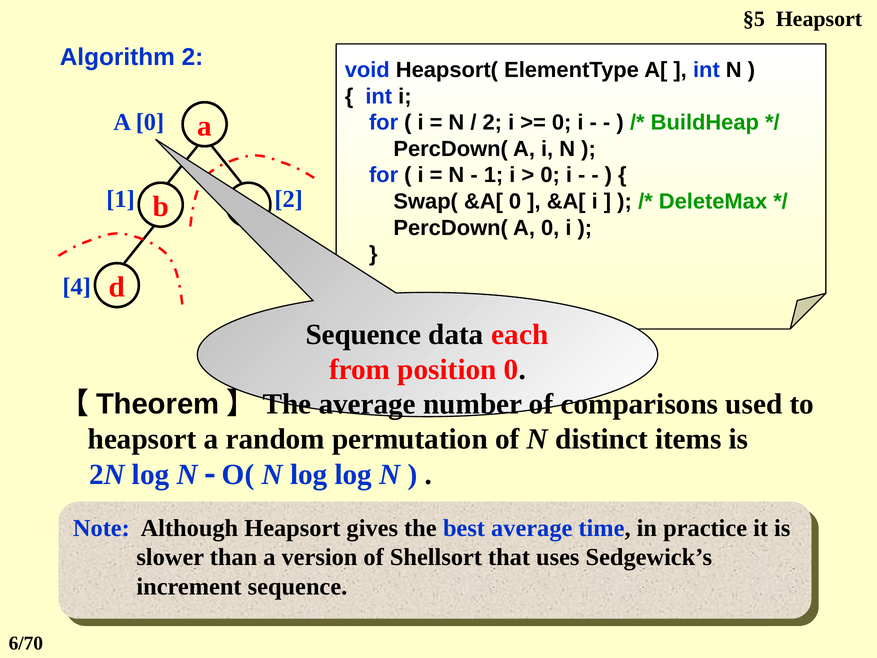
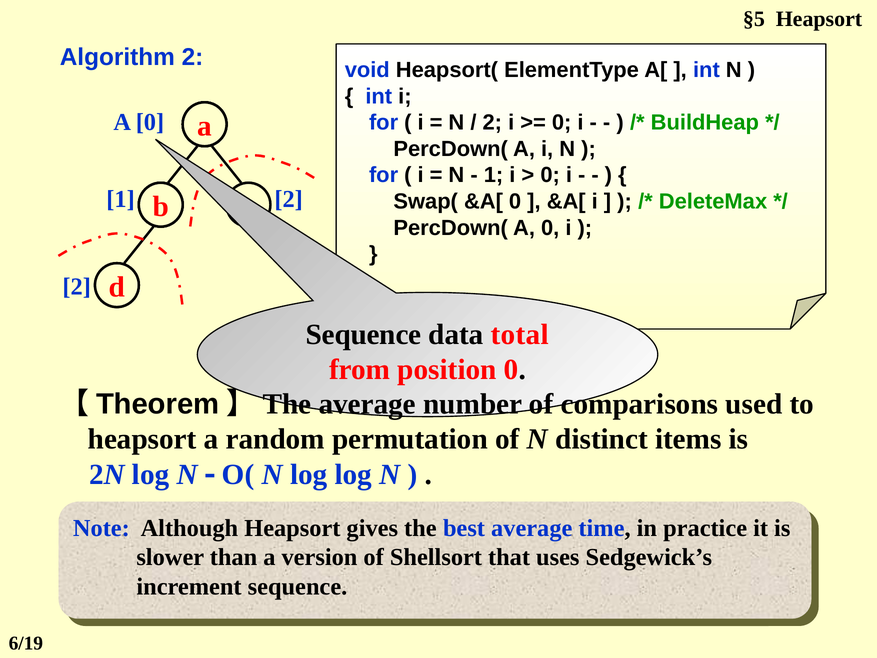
4: 4 -> 2 (77, 287)
each: each -> total (520, 334)
6/70: 6/70 -> 6/19 (26, 643)
